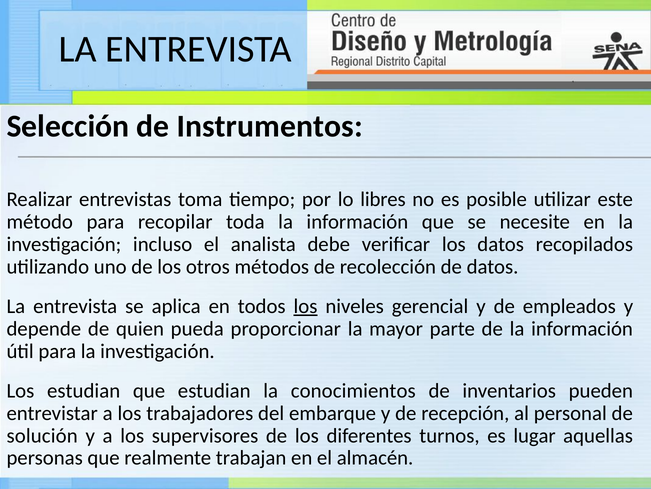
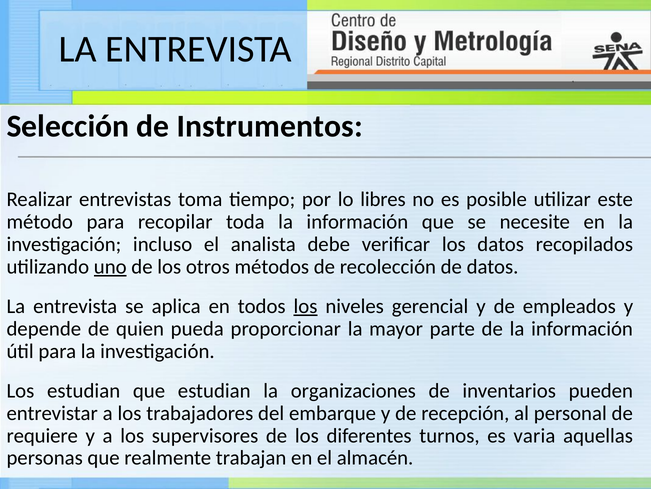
uno underline: none -> present (110, 266)
conocimientos: conocimientos -> organizaciones (353, 390)
solución: solución -> requiere (42, 435)
lugar: lugar -> varia (534, 435)
